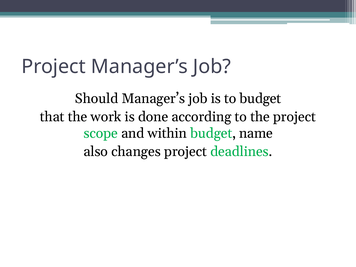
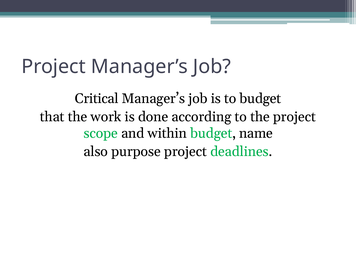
Should: Should -> Critical (97, 99)
changes: changes -> purpose (136, 151)
